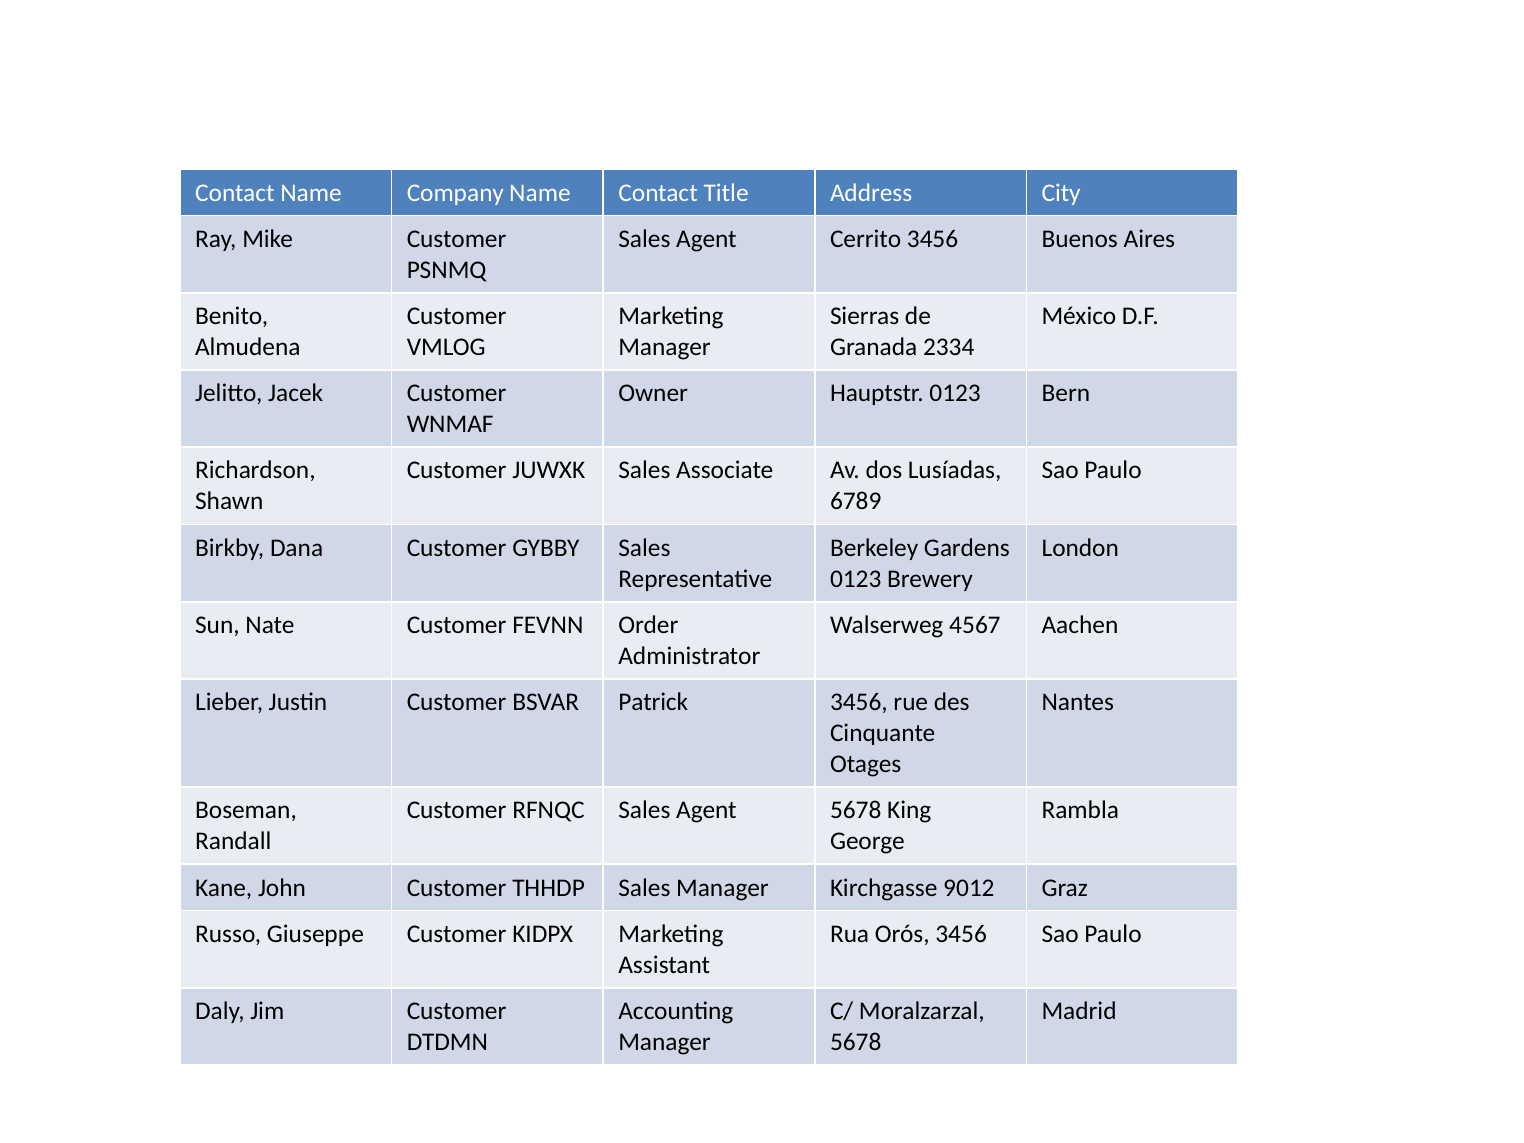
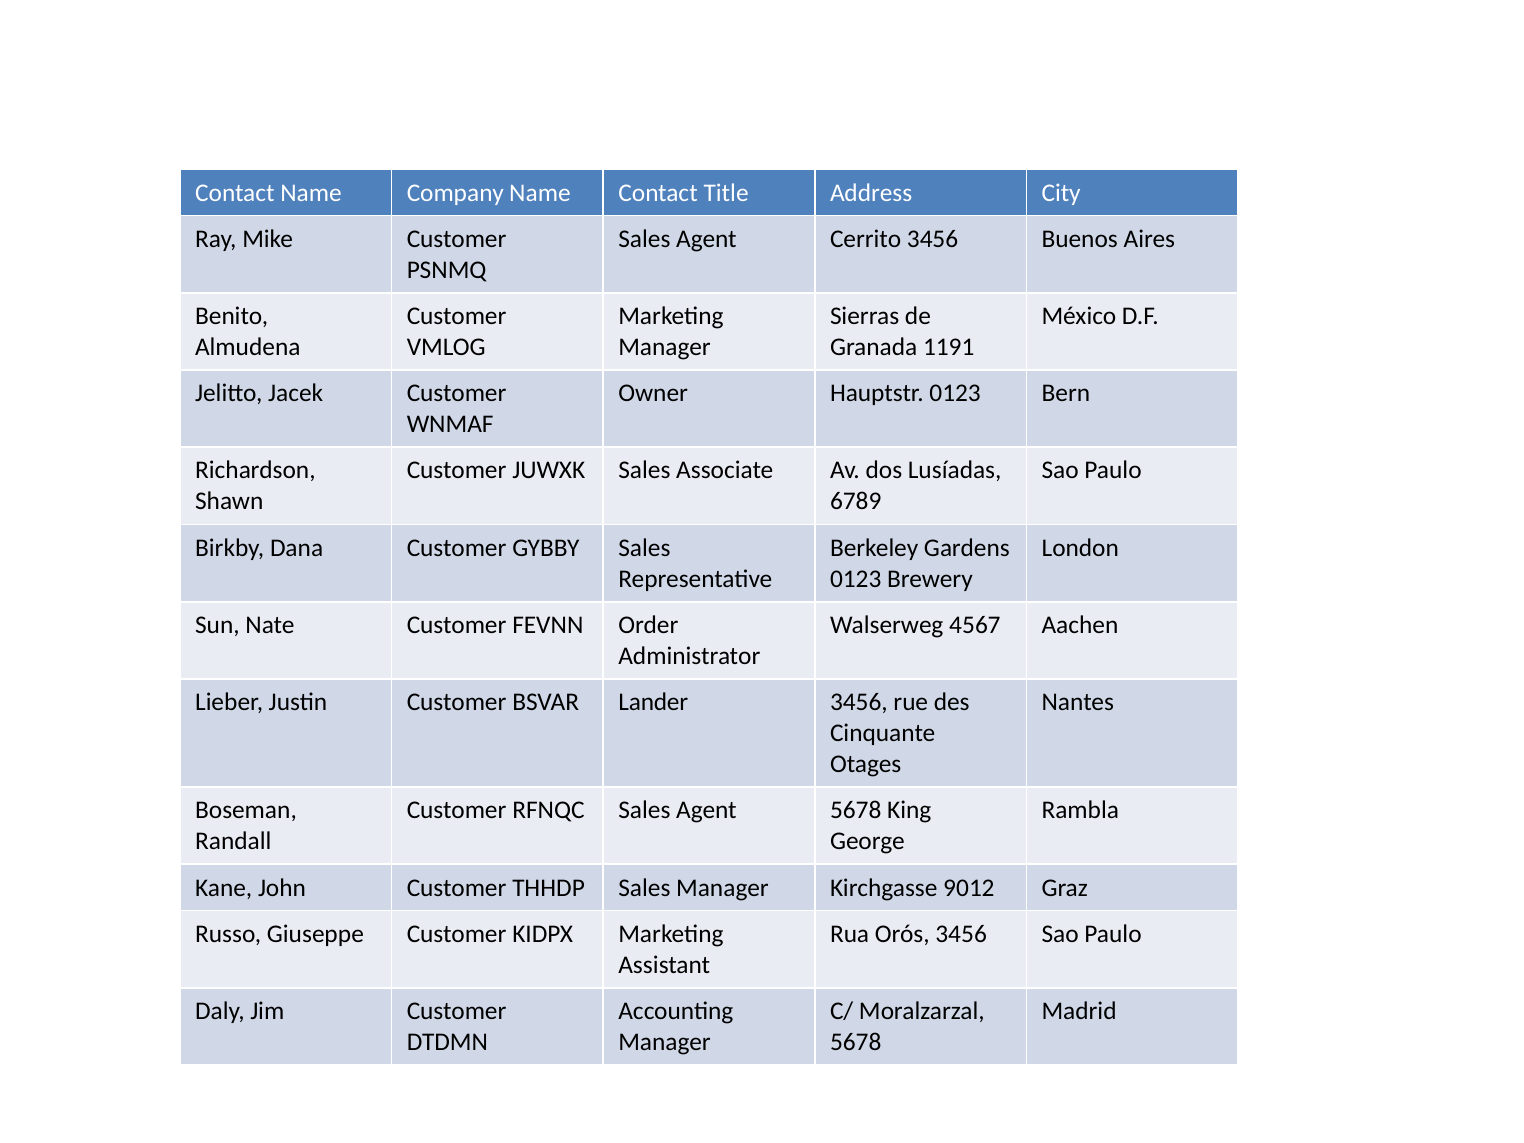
2334: 2334 -> 1191 (949, 347)
Patrick: Patrick -> Lander (653, 702)
